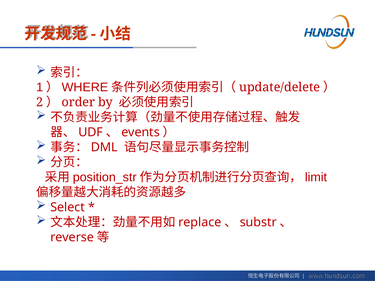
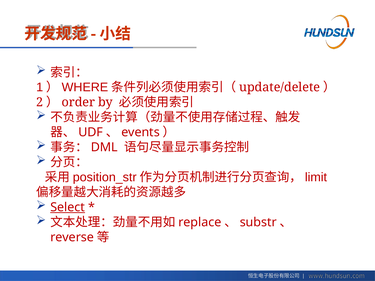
Select underline: none -> present (68, 207)
